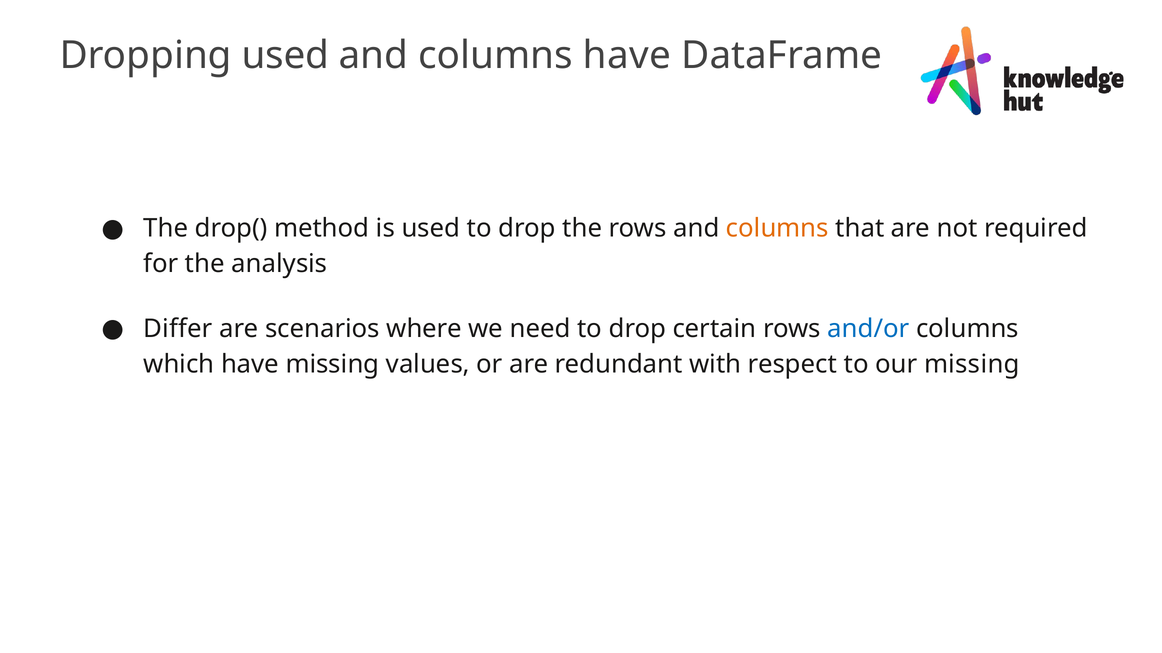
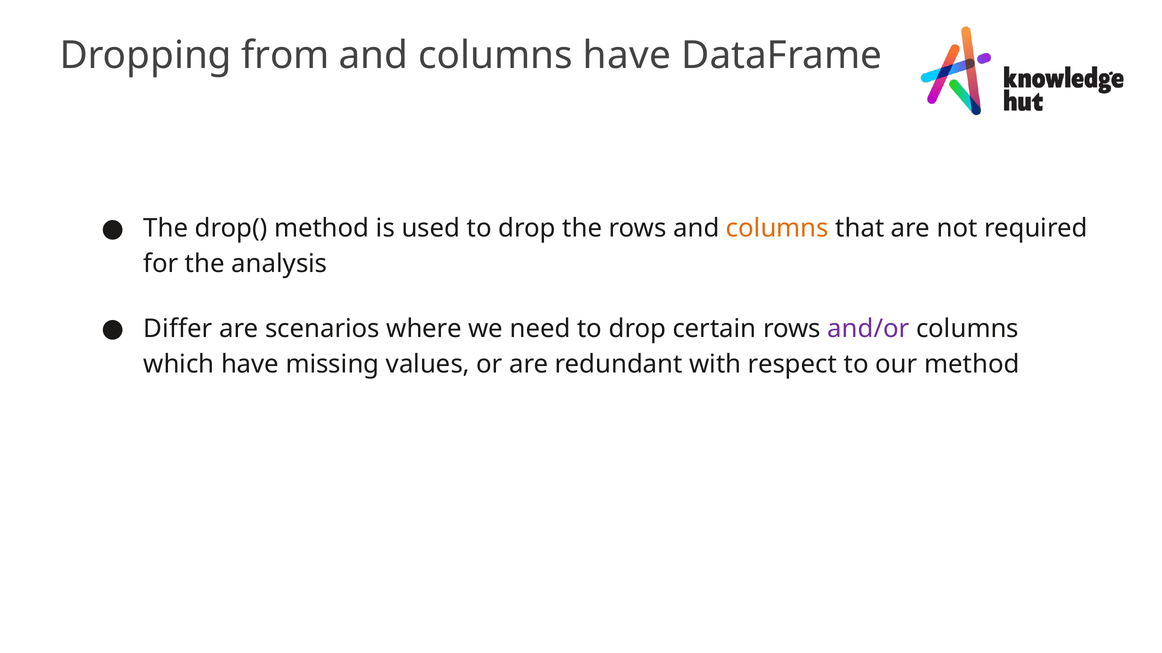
Dropping used: used -> from (285, 55)
and/or colour: blue -> purple (868, 329)
our missing: missing -> method (972, 364)
